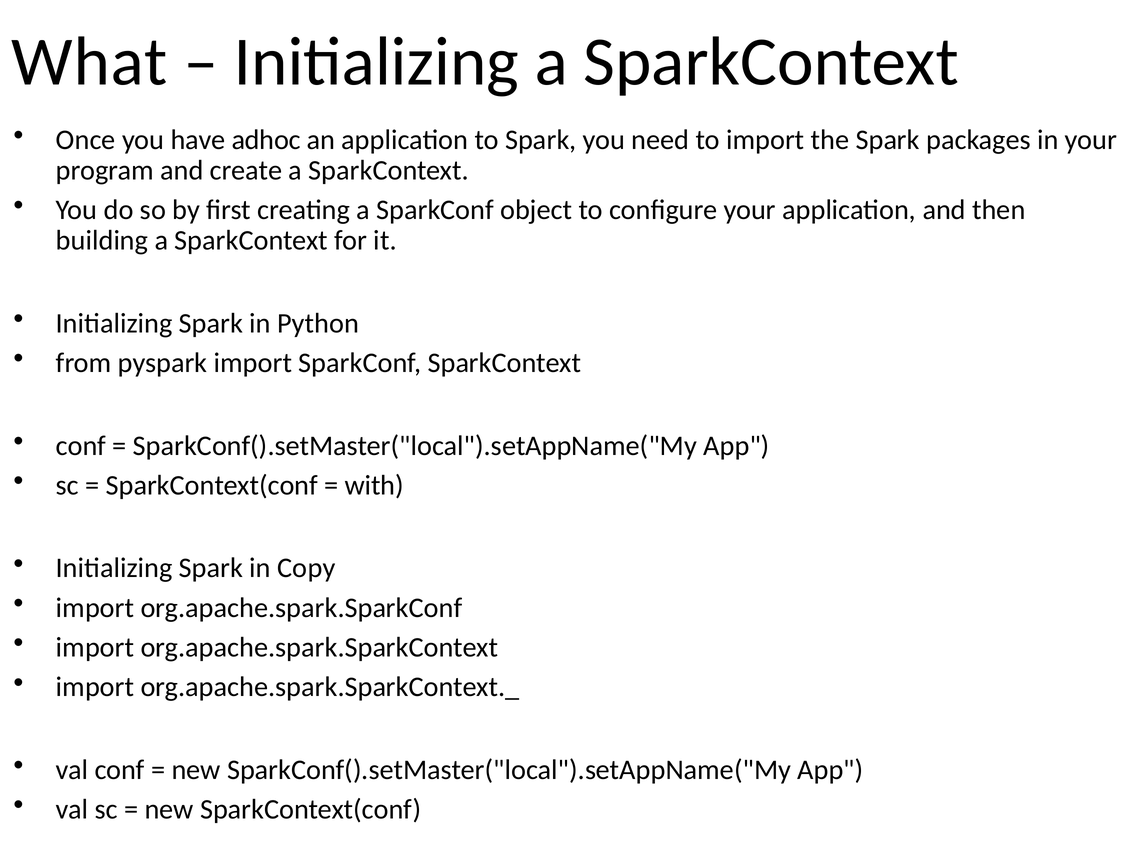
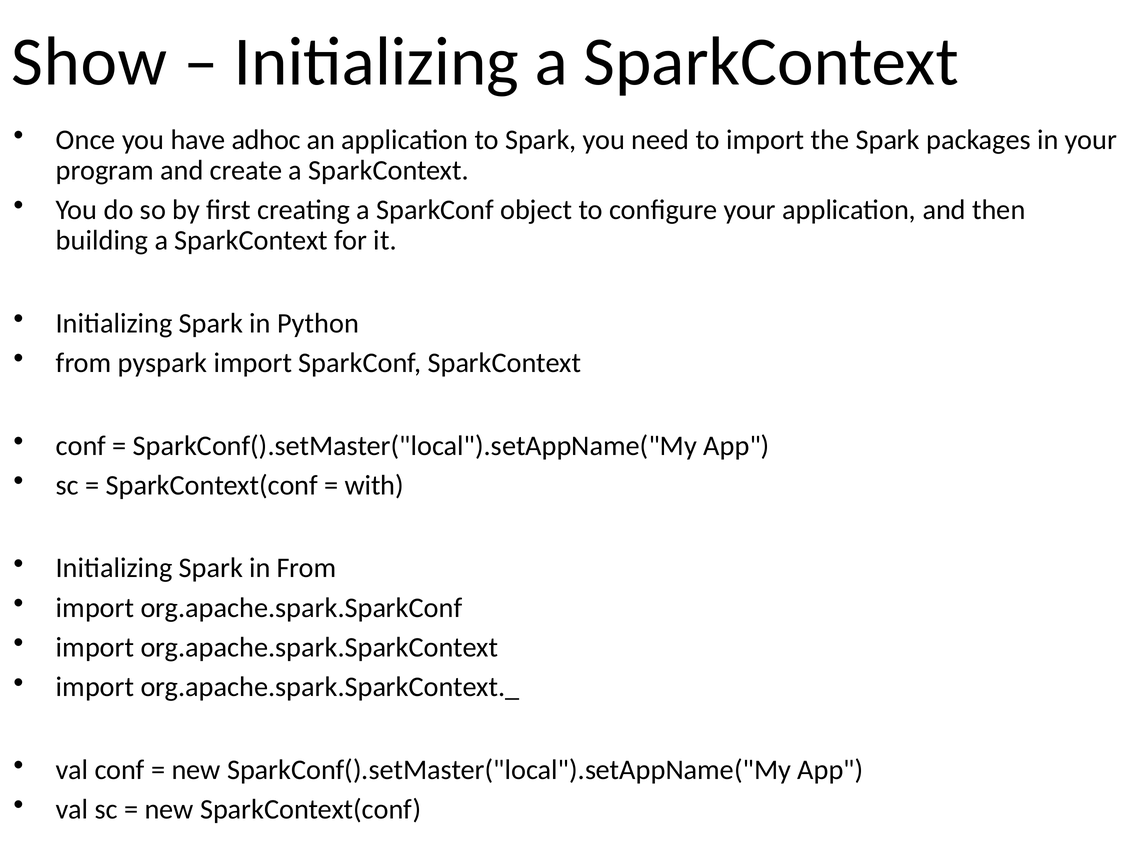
What: What -> Show (89, 62)
in Copy: Copy -> From (306, 568)
